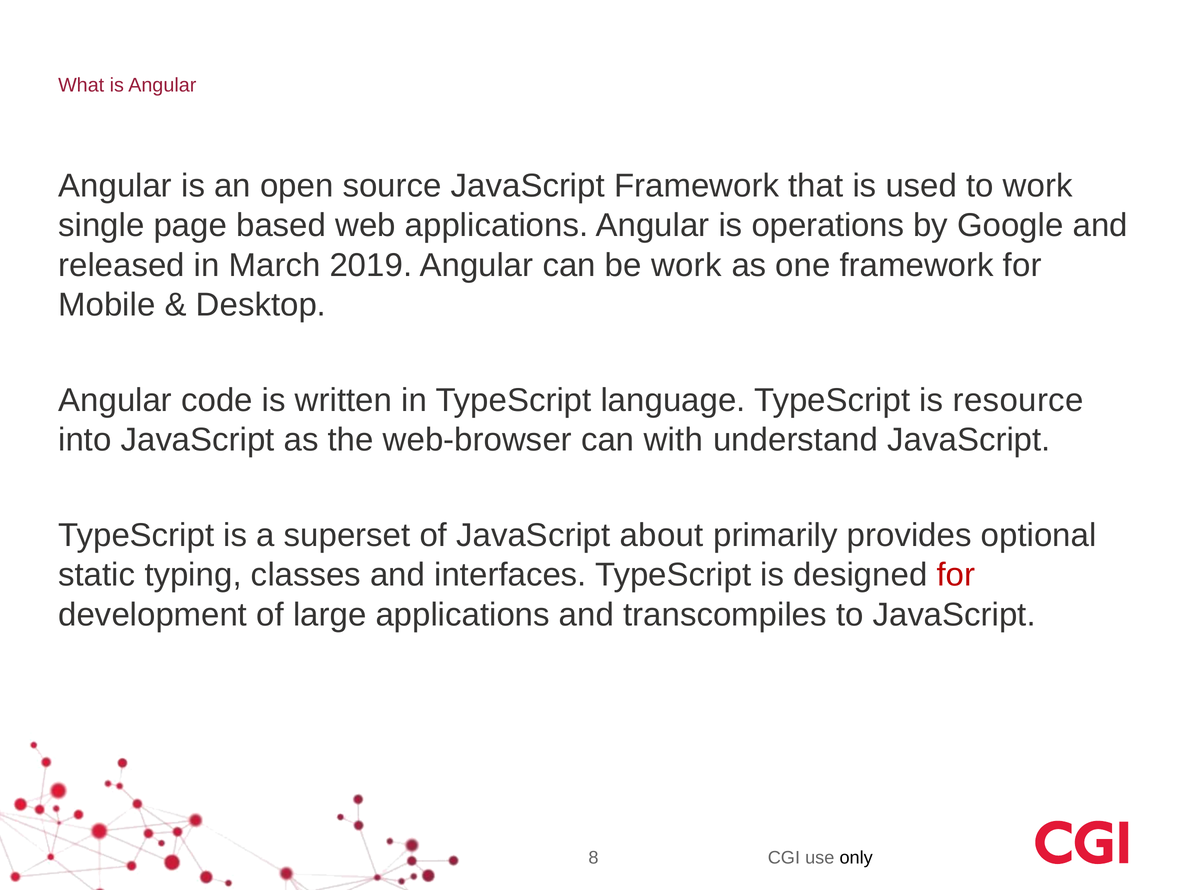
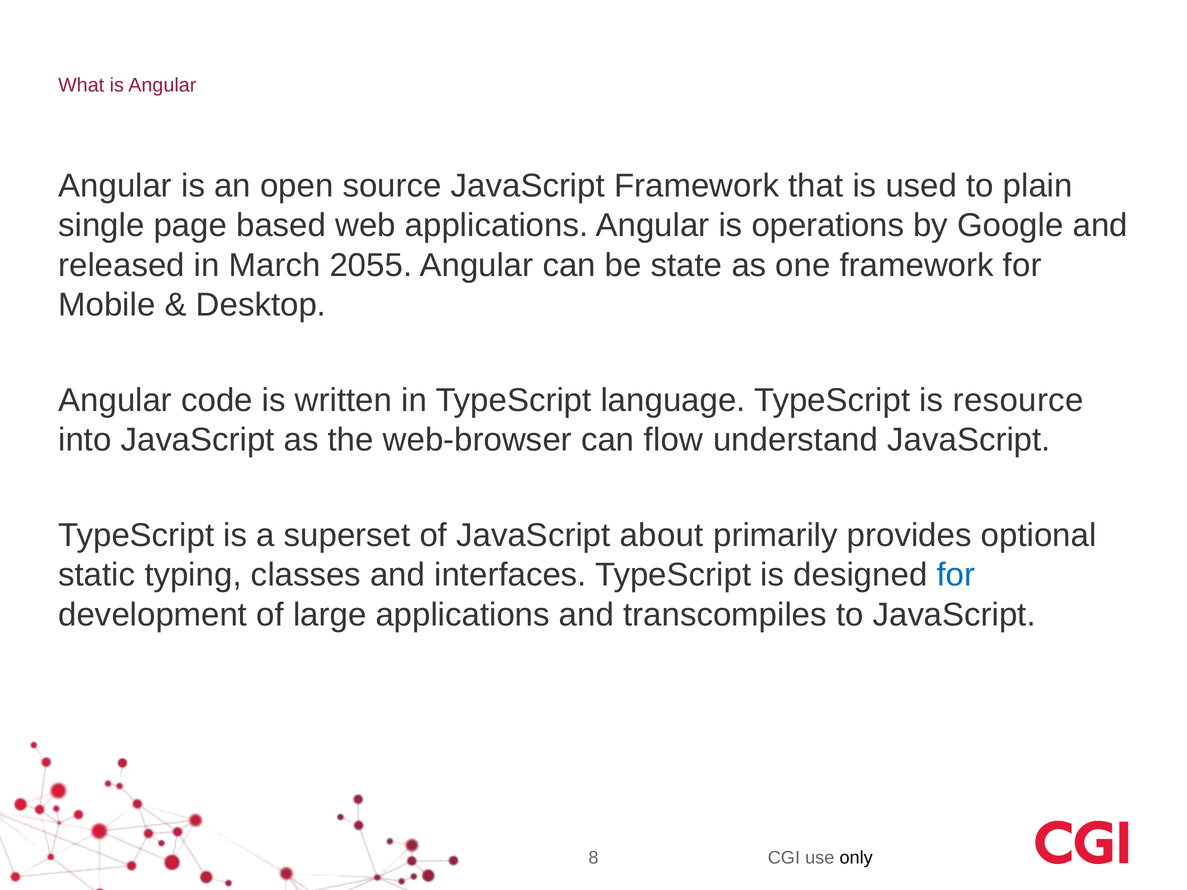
to work: work -> plain (1038, 186)
2019: 2019 -> 2055 (371, 265)
be work: work -> state (687, 265)
with: with -> flow (673, 440)
for colour: red -> blue (956, 575)
